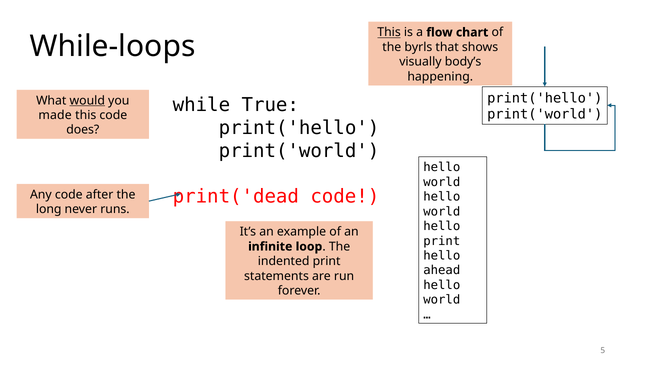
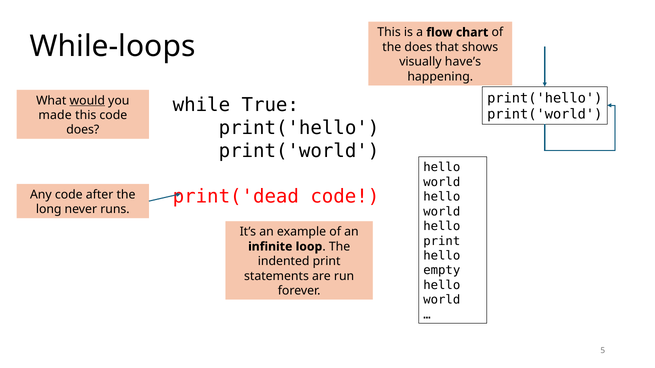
This underline: present -> none (389, 32)
the byrls: byrls -> does (418, 47)
body’s: body’s -> have’s (463, 62)
ahead: ahead -> empty (442, 271)
